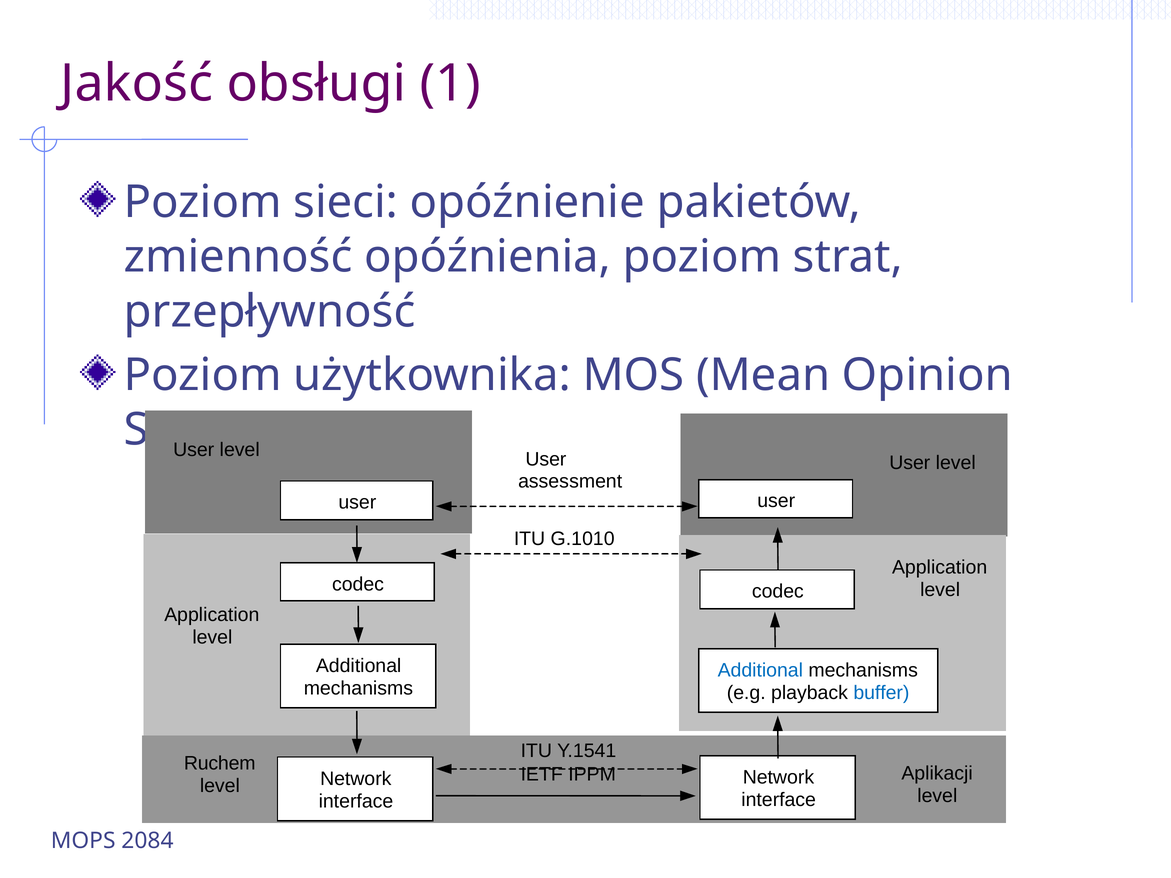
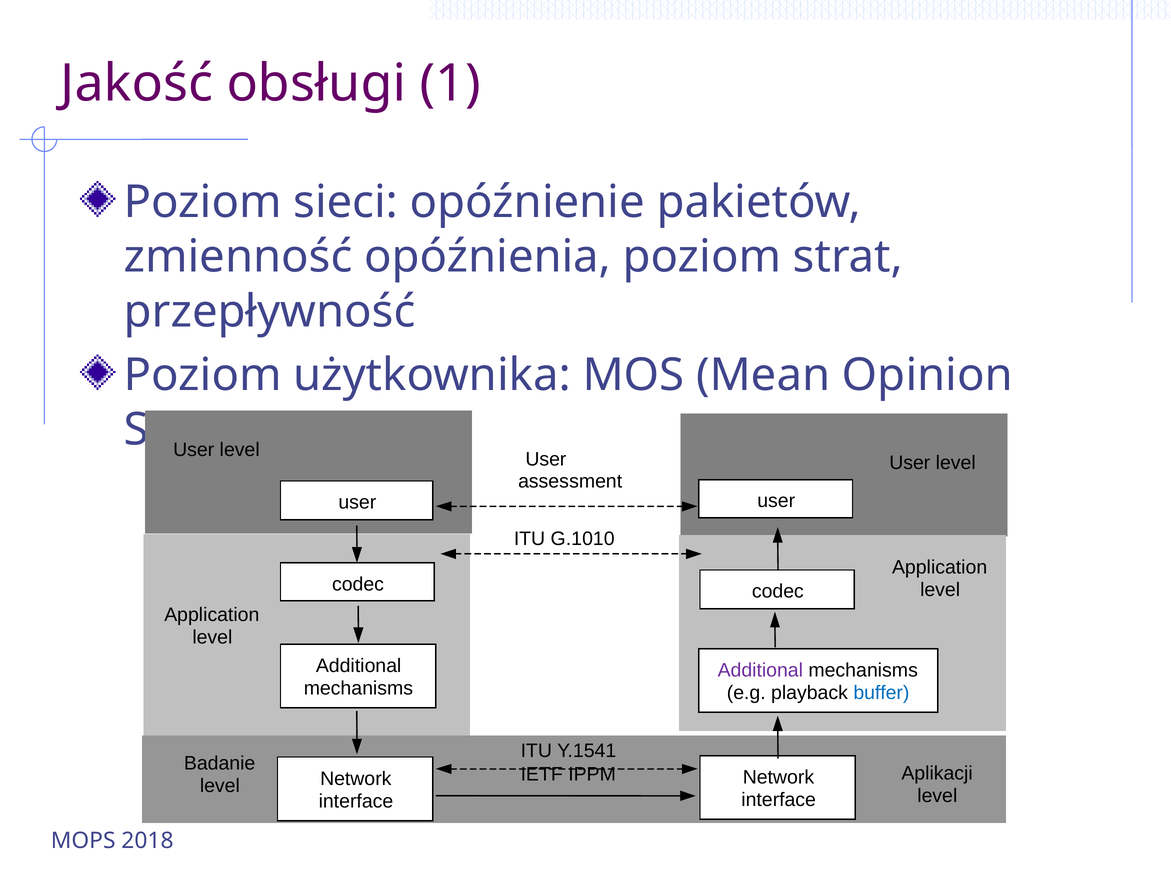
Additional colour: blue -> purple (760, 670)
Ruchem: Ruchem -> Badanie (220, 763)
2084: 2084 -> 2018 (147, 841)
